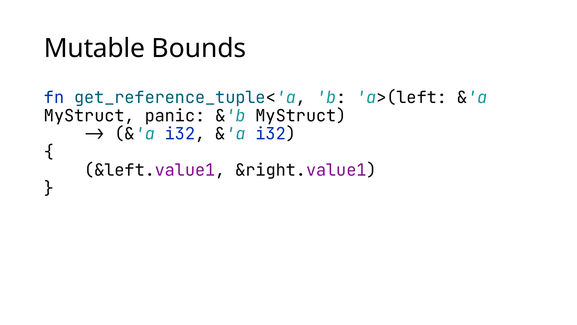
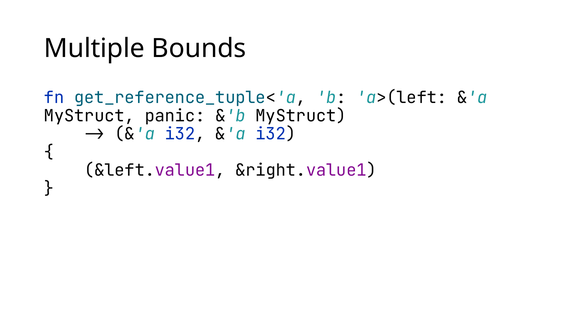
Mutable: Mutable -> Multiple (94, 48)
